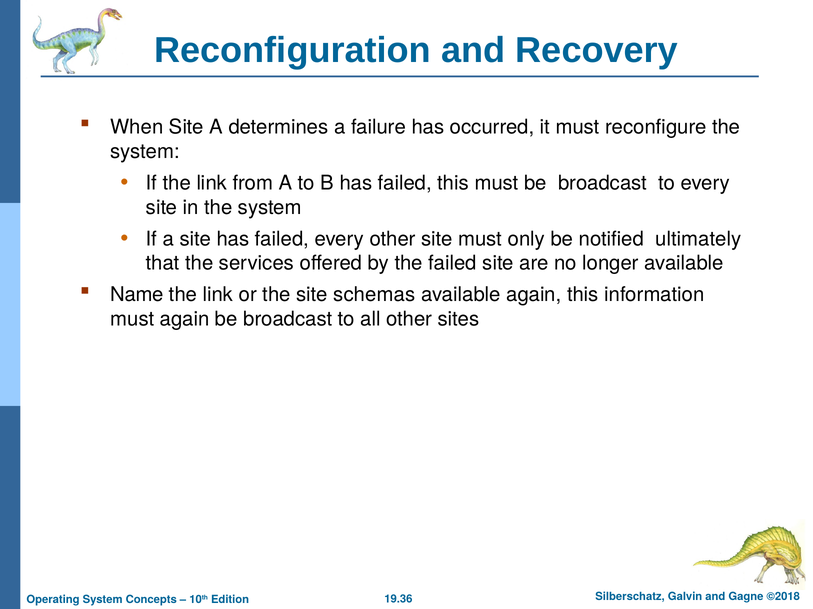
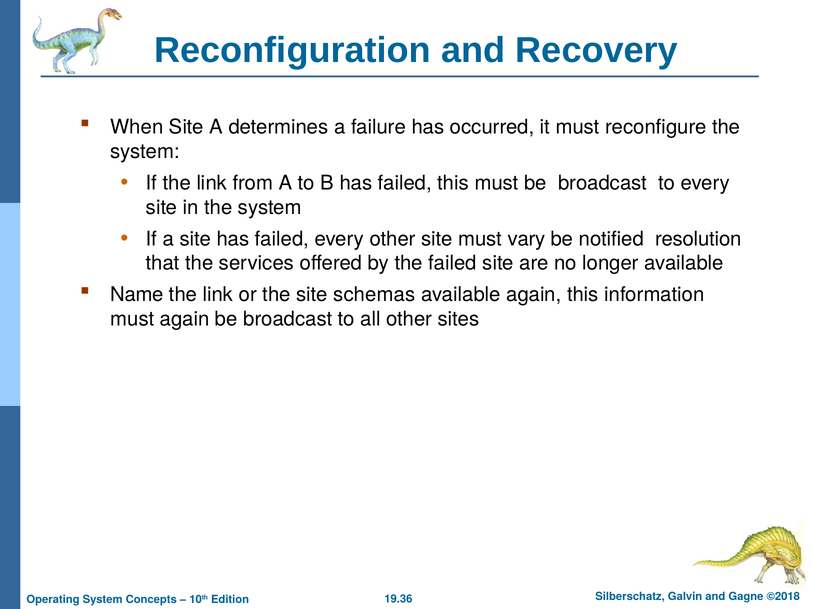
only: only -> vary (526, 239)
ultimately: ultimately -> resolution (698, 239)
